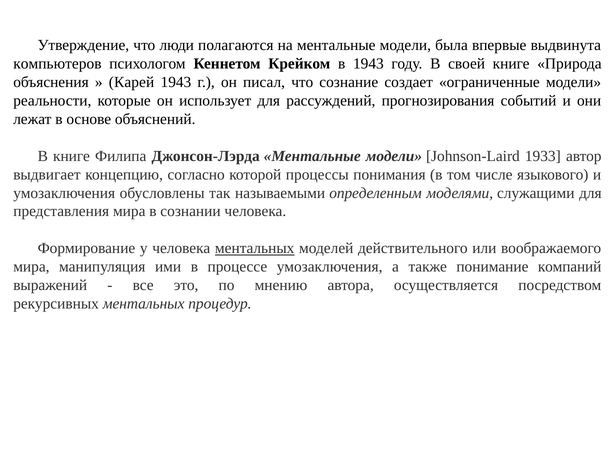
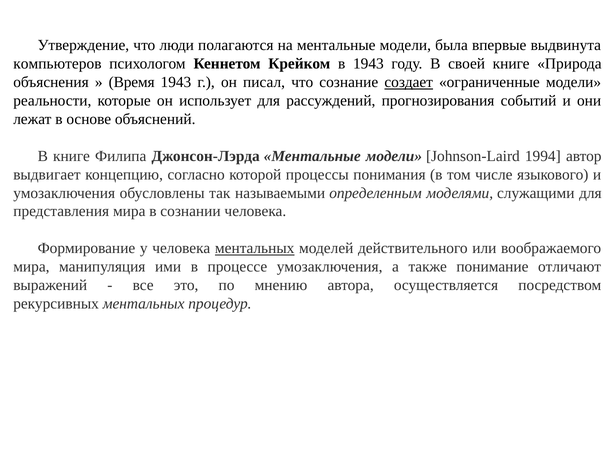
Карей: Карей -> Время (132, 82)
создает underline: none -> present (409, 82)
1933: 1933 -> 1994 (543, 156)
компаний: компаний -> отличают (570, 267)
